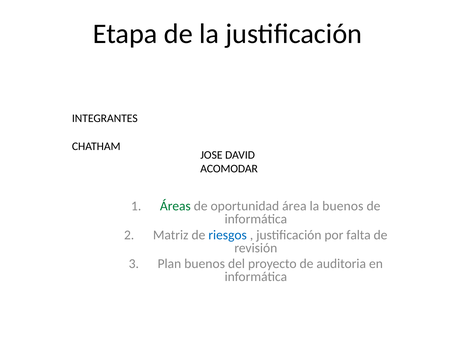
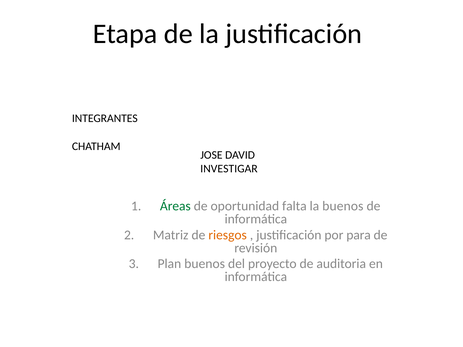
ACOMODAR: ACOMODAR -> INVESTIGAR (229, 169)
área: área -> falta (294, 206)
riesgos colour: blue -> orange (228, 235)
falta: falta -> para (359, 235)
